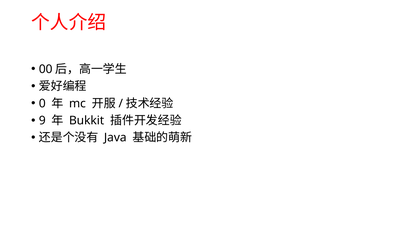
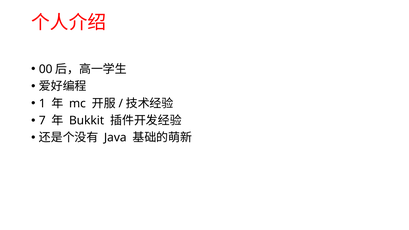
0: 0 -> 1 (42, 103)
9: 9 -> 7 (42, 121)
